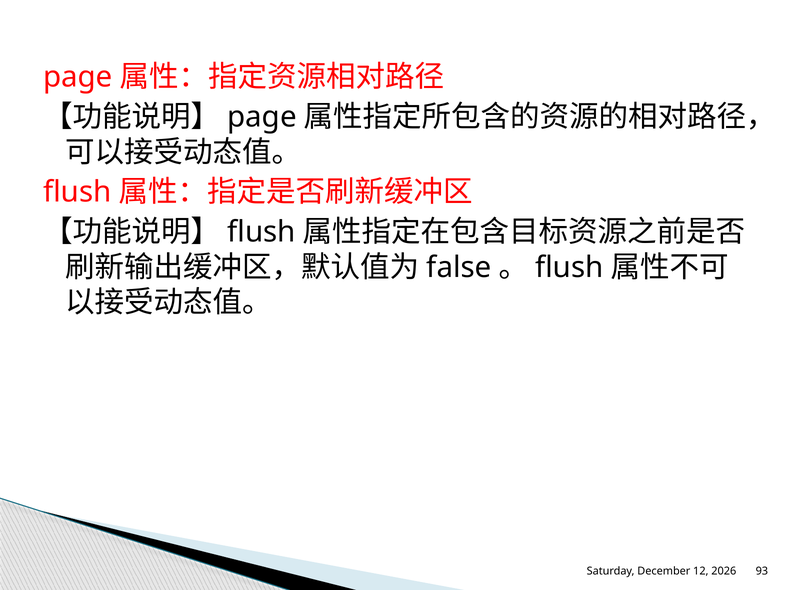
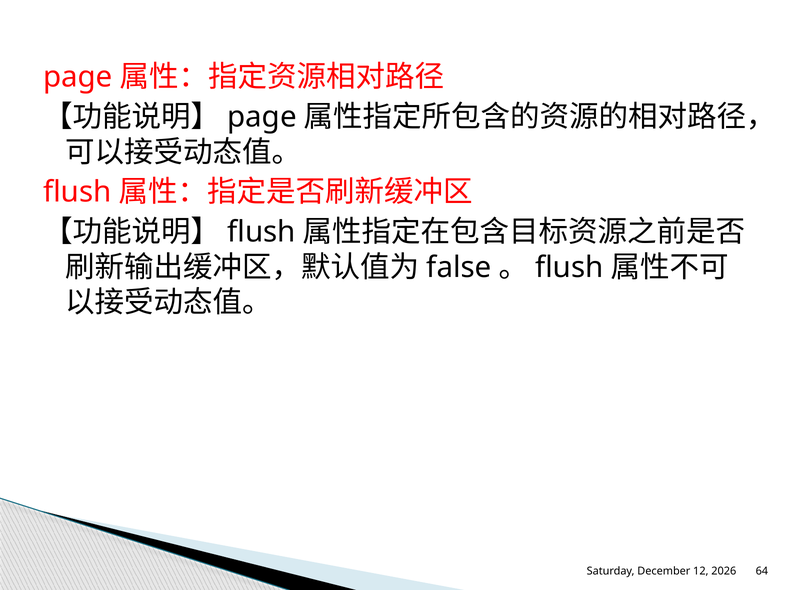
93: 93 -> 64 (762, 572)
